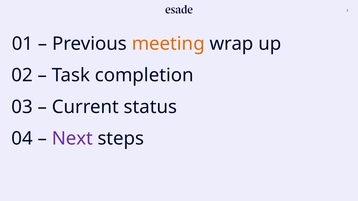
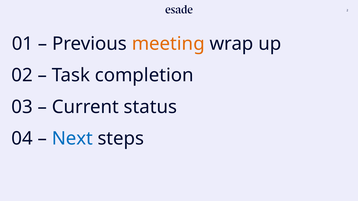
Next colour: purple -> blue (72, 139)
